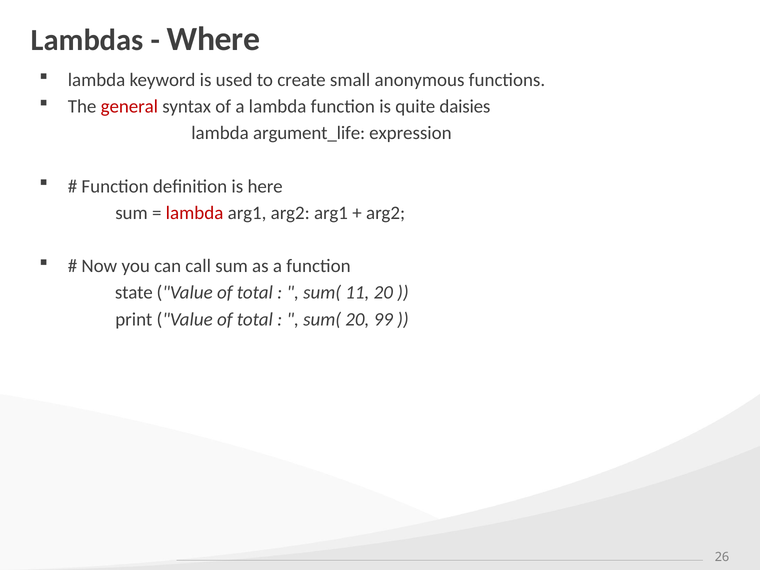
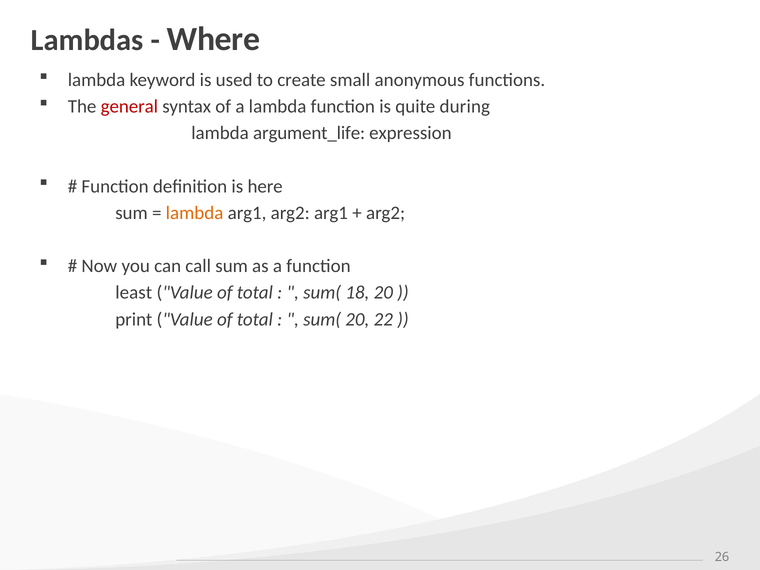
daisies: daisies -> during (465, 106)
lambda colour: red -> orange (195, 213)
state: state -> least (134, 293)
11: 11 -> 18 (357, 293)
99: 99 -> 22 (383, 319)
